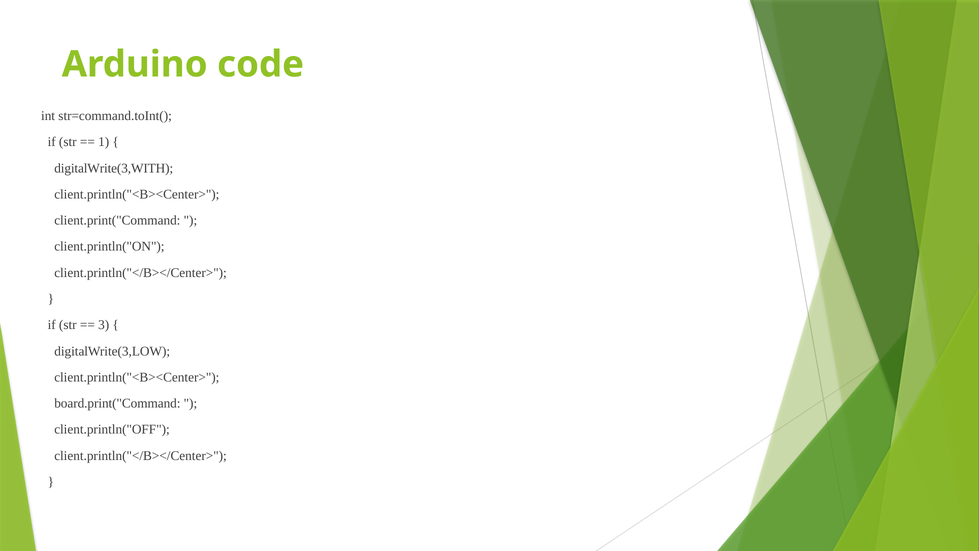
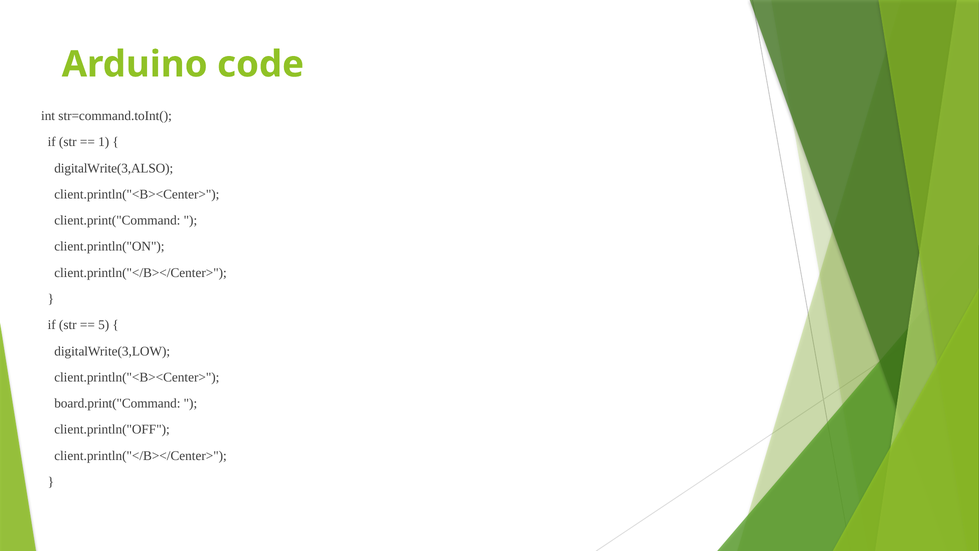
digitalWrite(3,WITH: digitalWrite(3,WITH -> digitalWrite(3,ALSO (114, 168)
3: 3 -> 5 (104, 325)
